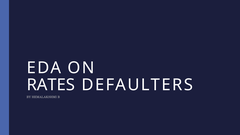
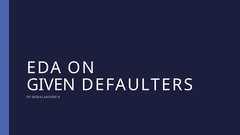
RATES: RATES -> GIVEN (51, 85)
